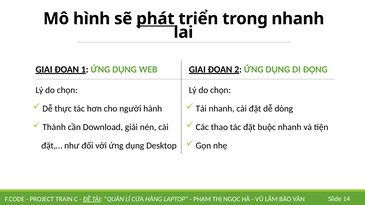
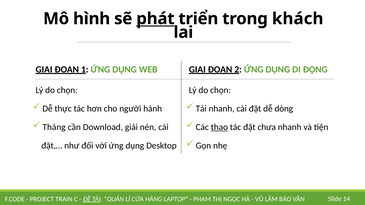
trong nhanh: nhanh -> khách (298, 19)
Thành: Thành -> Tháng (54, 127)
thao underline: none -> present (219, 127)
buộc: buộc -> chưa (267, 127)
